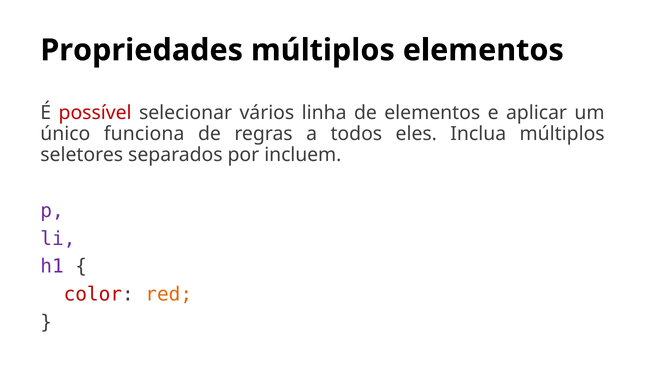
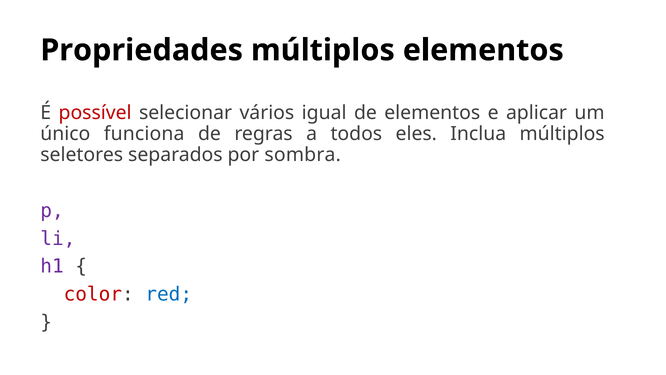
linha: linha -> igual (324, 113)
incluem: incluem -> sombra (303, 155)
red colour: orange -> blue (169, 294)
